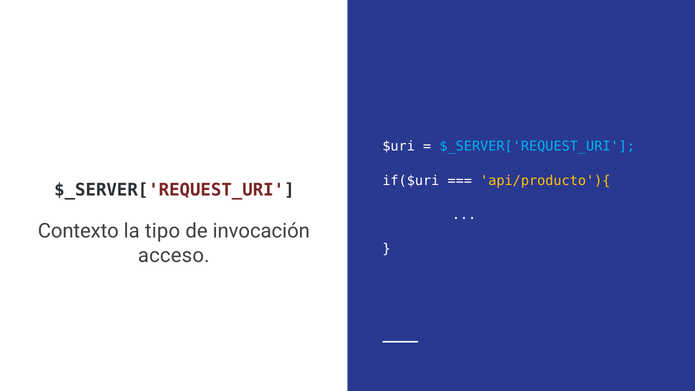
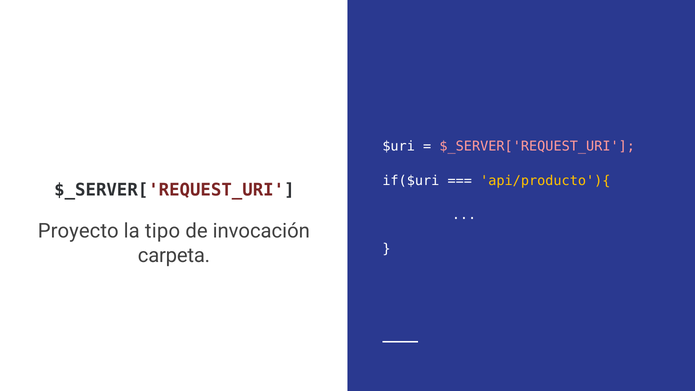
$_SERVER['REQUEST_URI colour: light blue -> pink (537, 146)
Contexto: Contexto -> Proyecto (78, 231)
acceso: acceso -> carpeta (174, 255)
